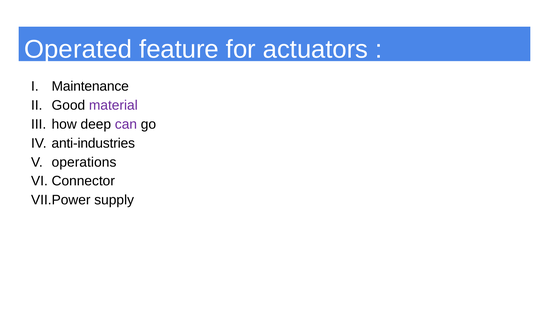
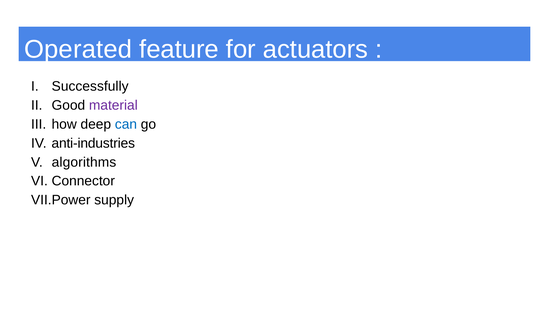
Maintenance: Maintenance -> Successfully (90, 86)
can colour: purple -> blue (126, 124)
operations: operations -> algorithms (84, 162)
